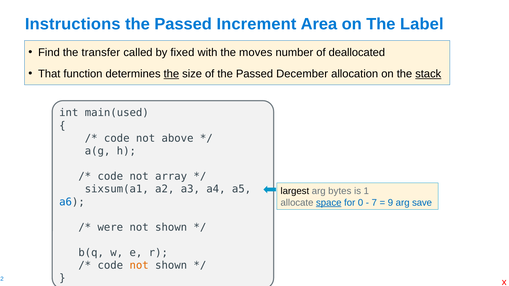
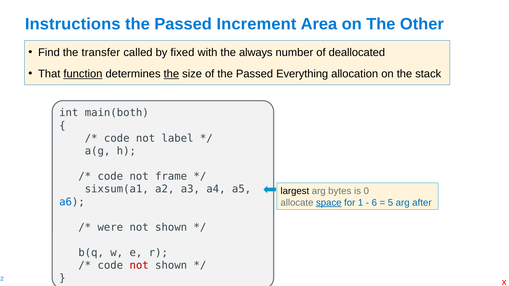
Label: Label -> Other (422, 24)
moves: moves -> always (256, 53)
function underline: none -> present (83, 74)
December: December -> Everything (302, 74)
stack underline: present -> none (428, 74)
main(used: main(used -> main(both (117, 113)
above: above -> label (178, 138)
array: array -> frame (171, 177)
1: 1 -> 0 (366, 191)
0: 0 -> 1 (361, 203)
7: 7 -> 6 (374, 203)
9: 9 -> 5 (390, 203)
save: save -> after (422, 203)
not colour: orange -> red (139, 266)
